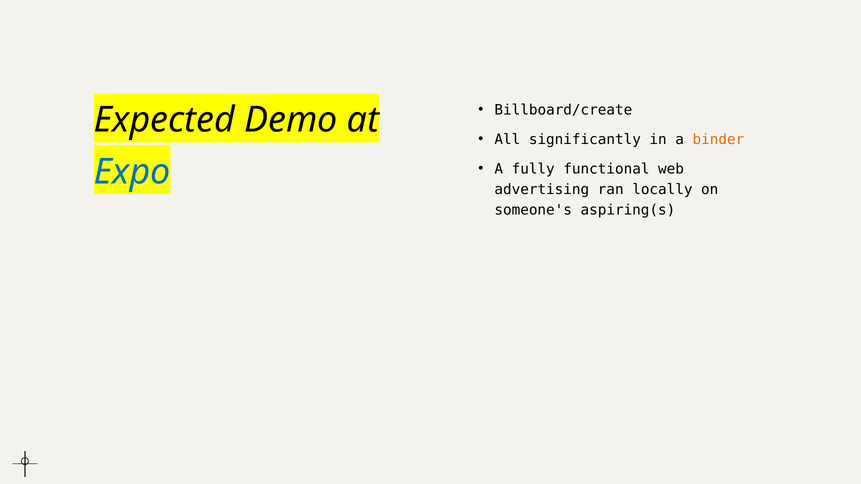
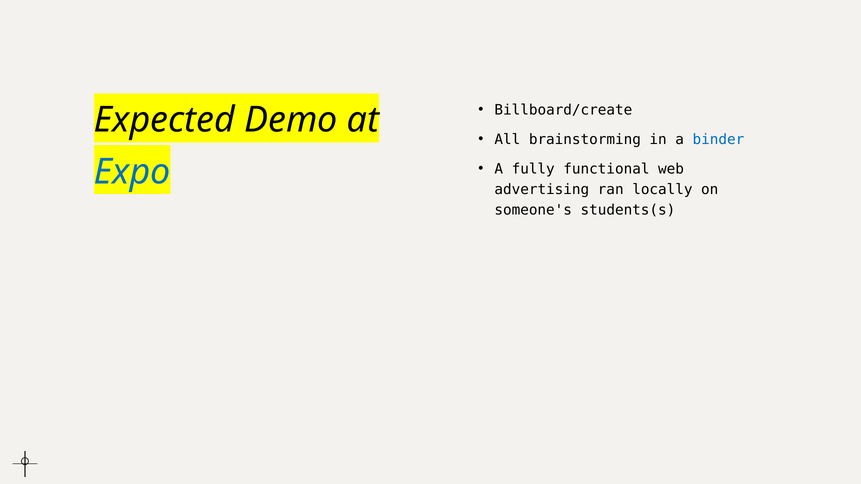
significantly: significantly -> brainstorming (585, 139)
binder colour: orange -> blue (718, 139)
aspiring(s: aspiring(s -> students(s (628, 210)
